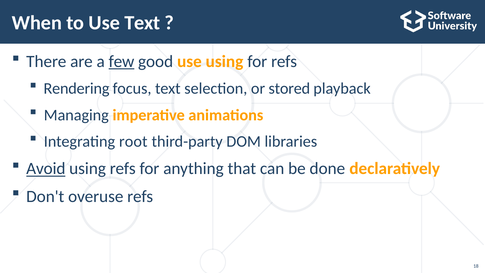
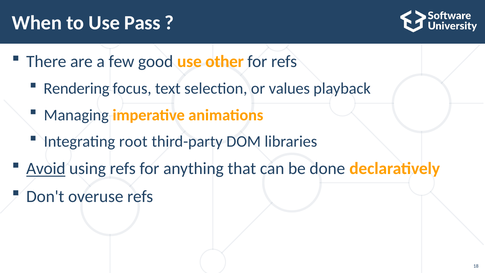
Use Text: Text -> Pass (142, 23)
few underline: present -> none (121, 62)
use using: using -> other (225, 62)
stored: stored -> values (289, 89)
